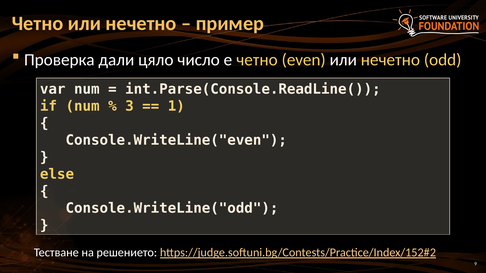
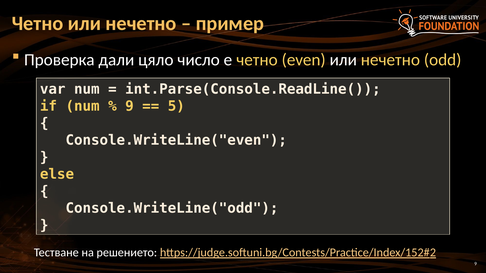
3: 3 -> 9 (129, 106)
1: 1 -> 5 (176, 106)
